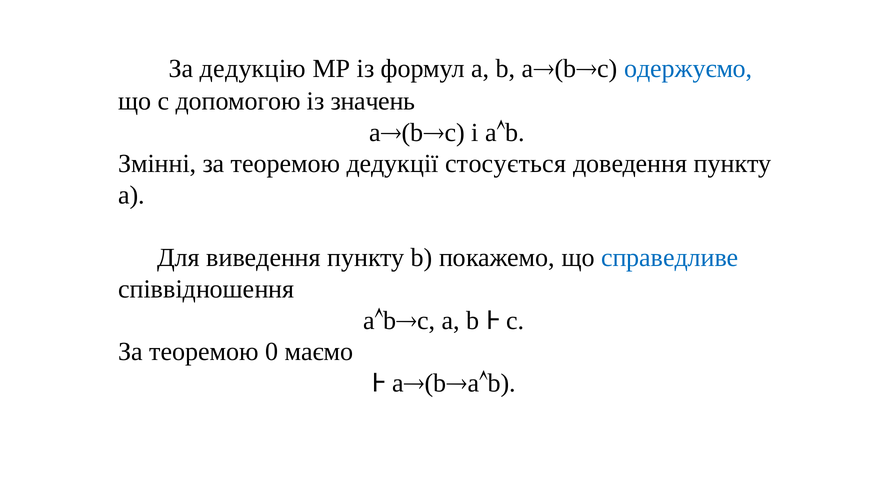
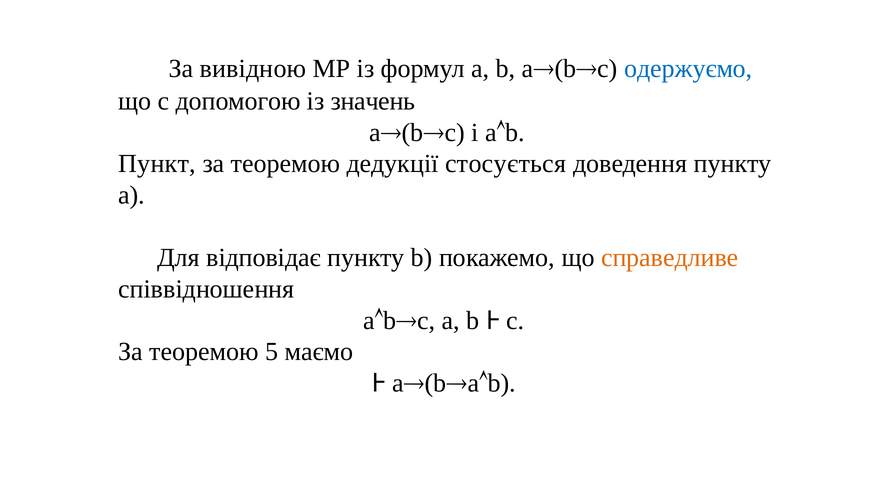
дедукцію: дедукцію -> вивідною (253, 68)
Змінні: Змінні -> Пункт (157, 164)
виведення: виведення -> відповідає (264, 258)
справедливе colour: blue -> orange (670, 258)
0: 0 -> 5 (272, 352)
